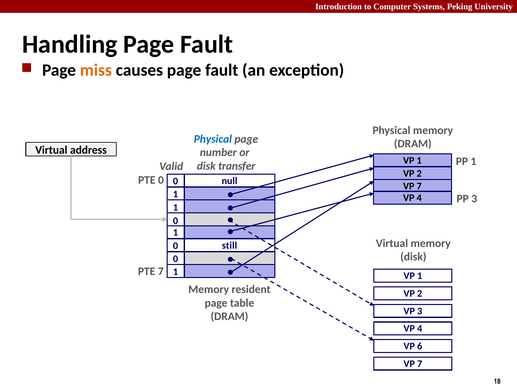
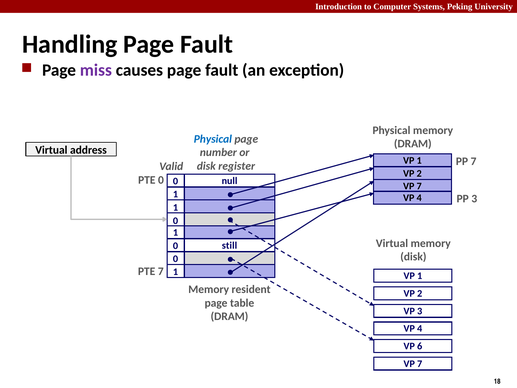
miss colour: orange -> purple (96, 70)
PP 1: 1 -> 7 (474, 161)
transfer: transfer -> register (237, 166)
